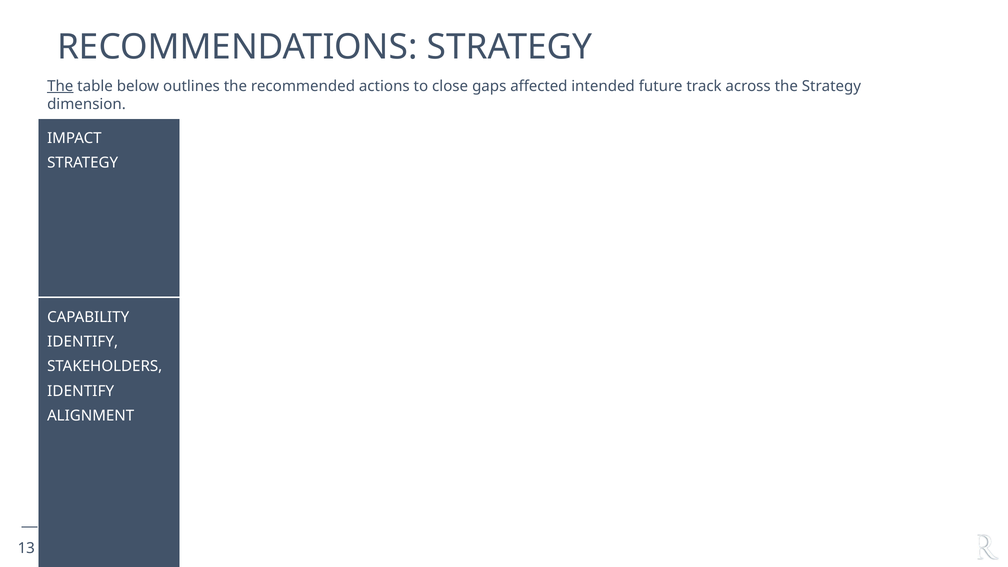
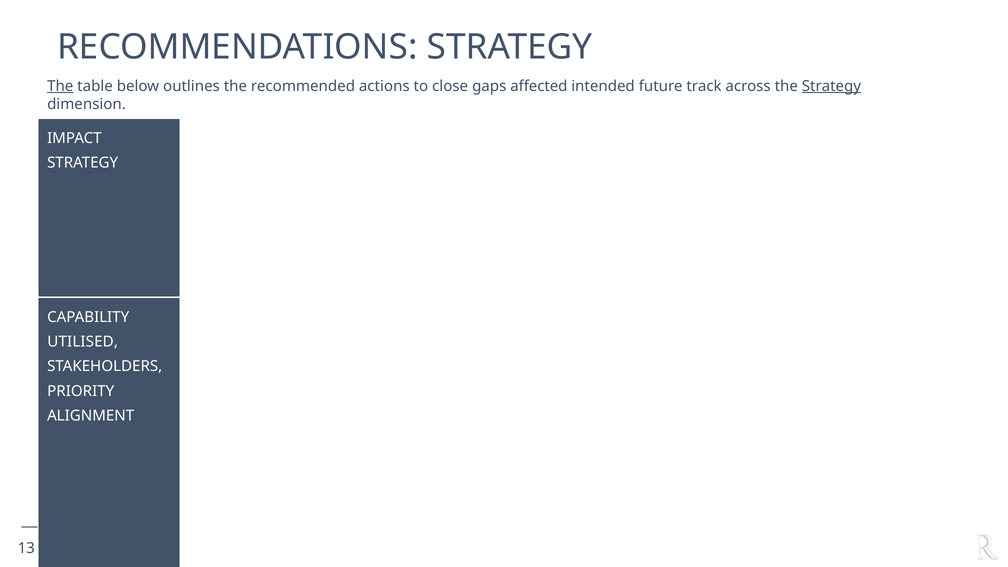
Strategy underline: none -> present (831, 86)
IDENTIFY: IDENTIFY -> UTILISED (83, 342)
IDENTIFY: IDENTIFY -> PRIORITY (81, 391)
